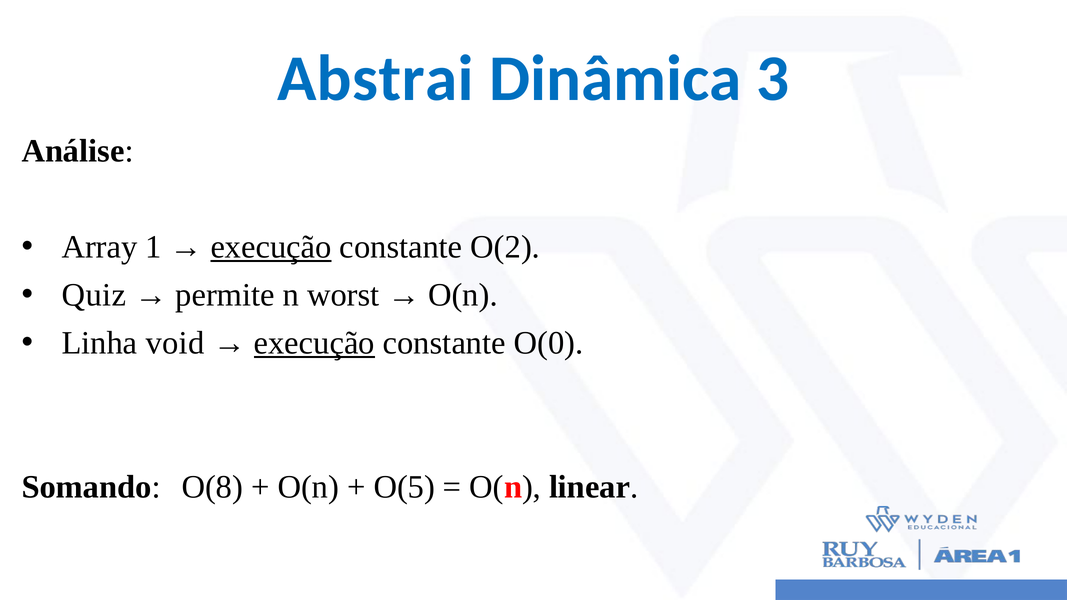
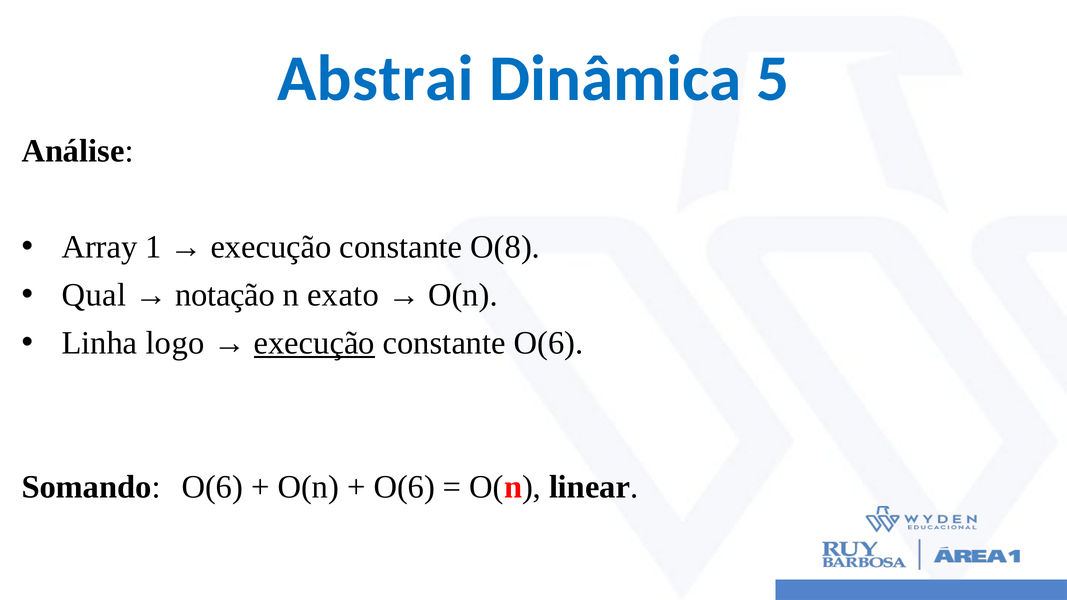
3: 3 -> 5 (773, 79)
execução underline: present -> none (271, 247)
O(2: O(2 -> O(8 (505, 247)
Quiz: Quiz -> Qual (94, 295)
permite: permite -> notação (225, 295)
worst: worst -> exato (343, 295)
void: void -> logo (175, 343)
constante O(0: O(0 -> O(6 (548, 343)
Somando O(8: O(8 -> O(6 (212, 487)
O(5: O(5 -> O(6 (404, 487)
